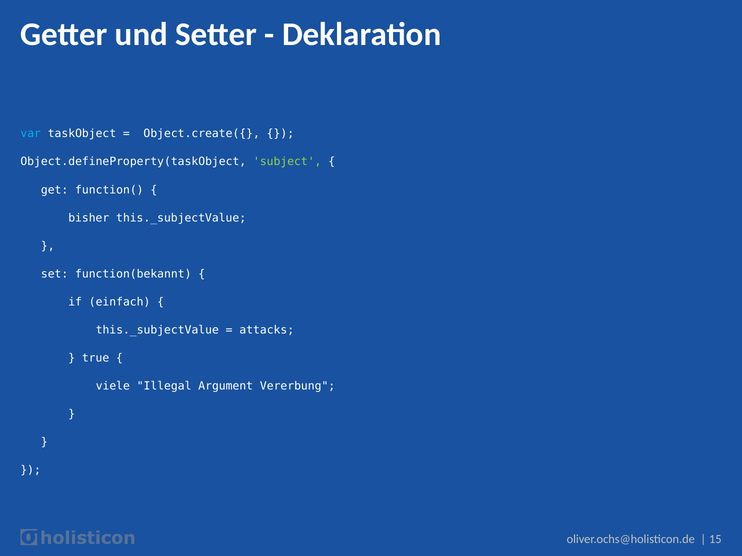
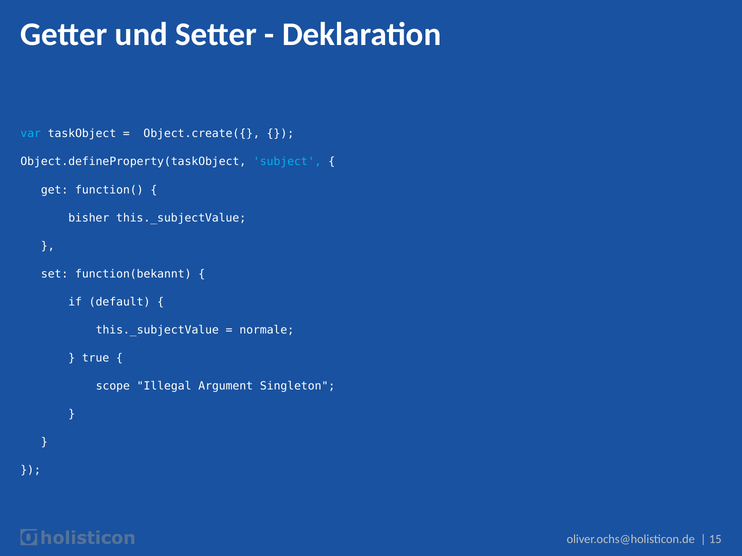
subject colour: light green -> light blue (287, 162)
einfach: einfach -> default (120, 302)
attacks: attacks -> normale (267, 330)
viele: viele -> scope (113, 386)
Vererbung: Vererbung -> Singleton (298, 386)
